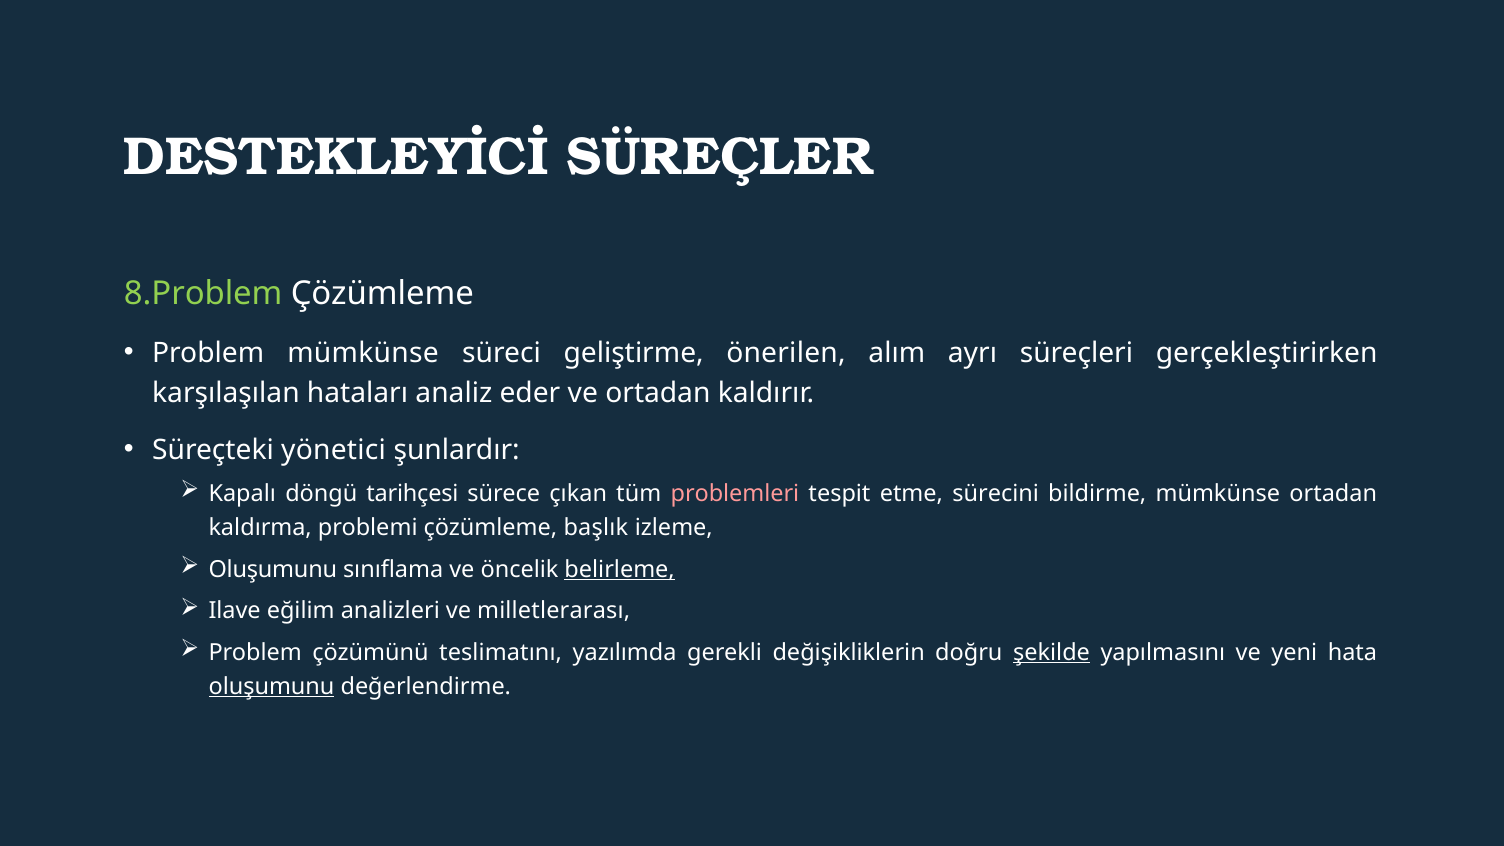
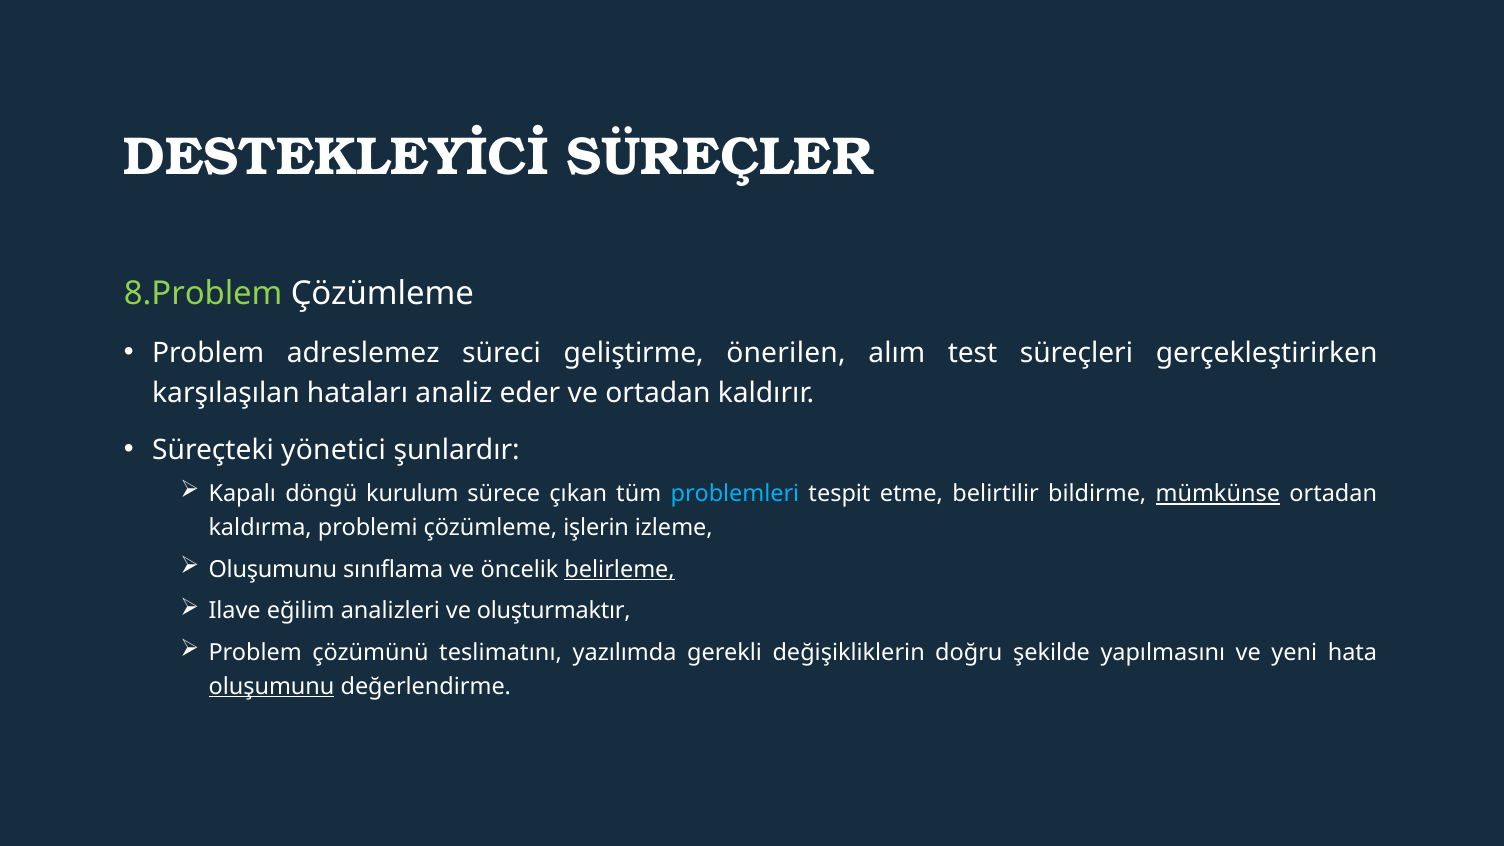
Problem mümkünse: mümkünse -> adreslemez (363, 353)
ayrı: ayrı -> test (973, 353)
tarihçesi: tarihçesi -> kurulum (412, 494)
problemleri colour: pink -> light blue (735, 494)
sürecini: sürecini -> belirtilir (996, 494)
mümkünse underline: none -> present (1218, 494)
başlık: başlık -> işlerin (596, 528)
milletlerarası: milletlerarası -> oluşturmaktır (554, 611)
şekilde underline: present -> none (1052, 653)
